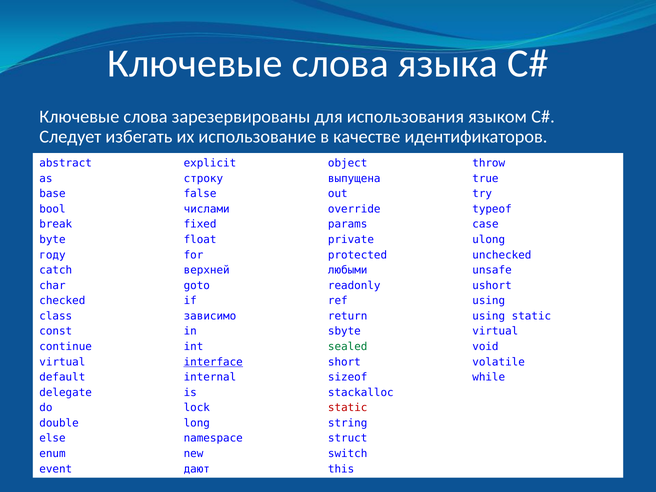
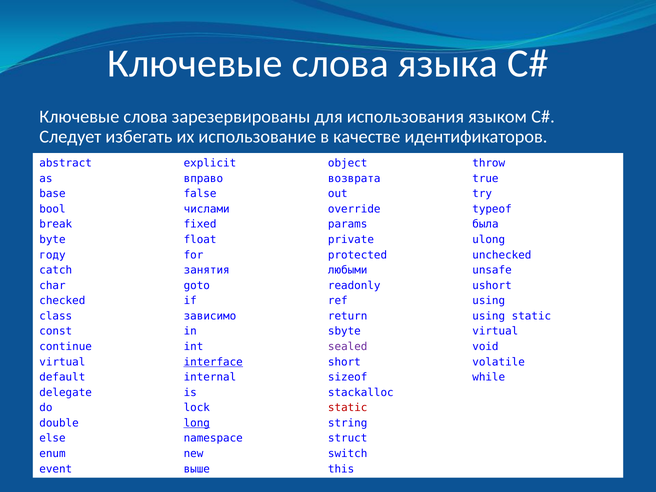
строку: строку -> вправо (203, 178)
выпущена: выпущена -> возврата (354, 178)
case: case -> была (485, 224)
верхней: верхней -> занятия (207, 270)
sealed colour: green -> purple (348, 347)
long underline: none -> present (197, 423)
дают: дают -> выше (197, 469)
